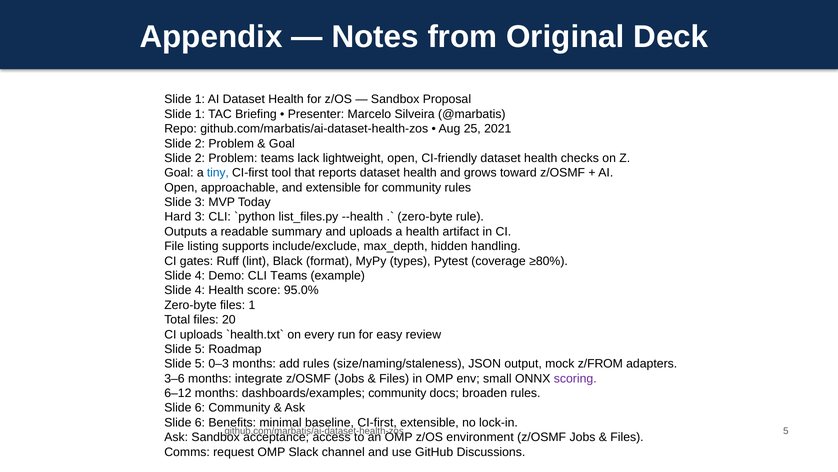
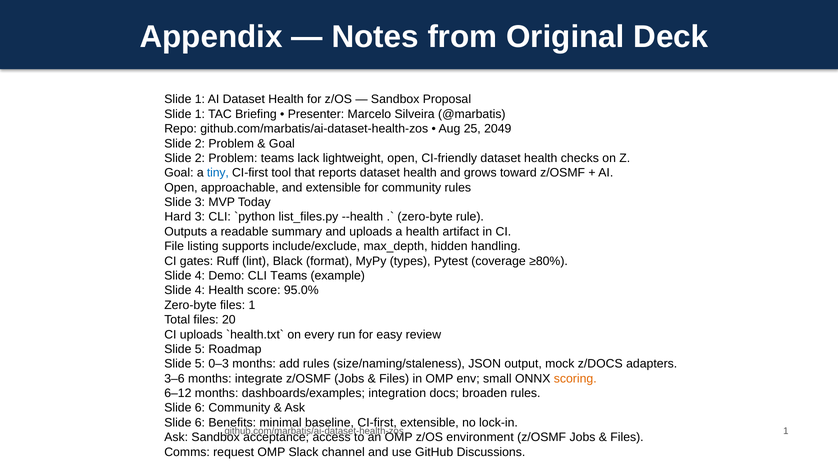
2021: 2021 -> 2049 (498, 129)
z/FROM: z/FROM -> z/DOCS (600, 363)
scoring colour: purple -> orange (575, 378)
dashboards/examples community: community -> integration (397, 393)
5: 5 -> 1 (786, 431)
